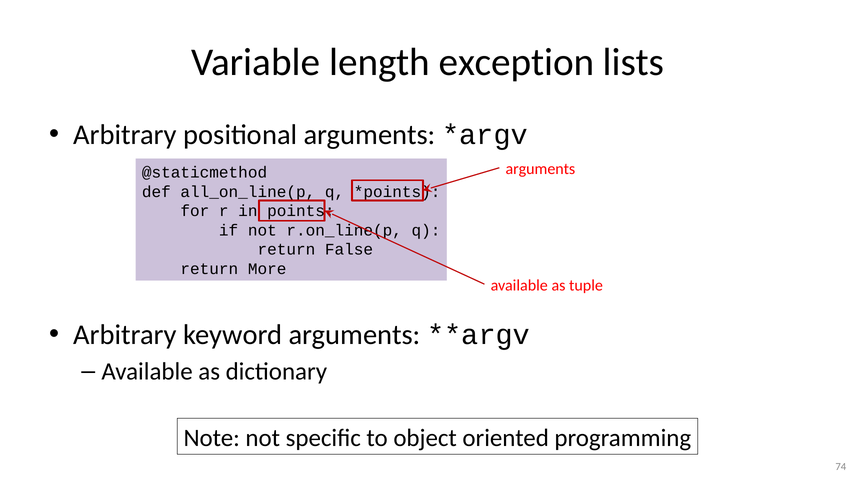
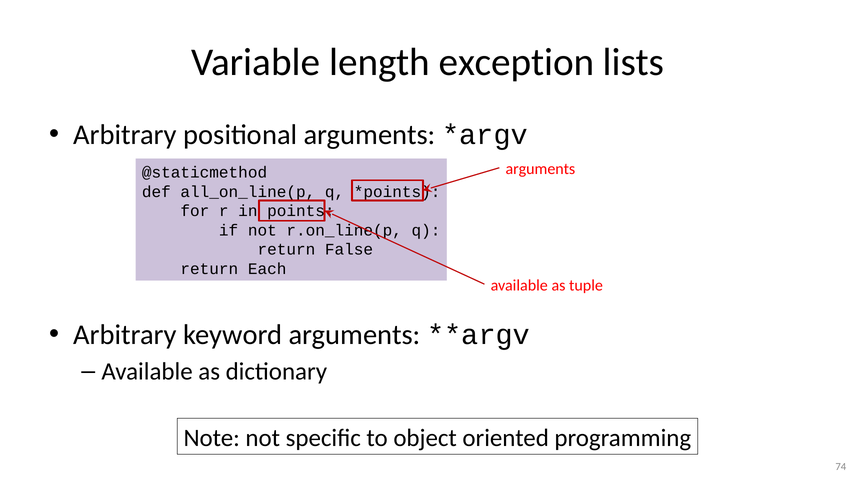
More: More -> Each (267, 269)
